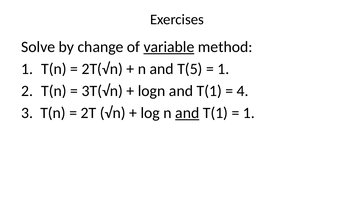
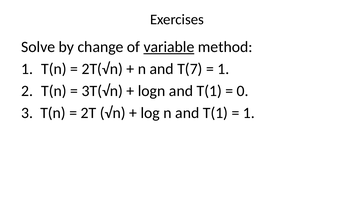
T(5: T(5 -> T(7 (190, 69)
4: 4 -> 0 (243, 91)
and underline: present -> none (187, 113)
